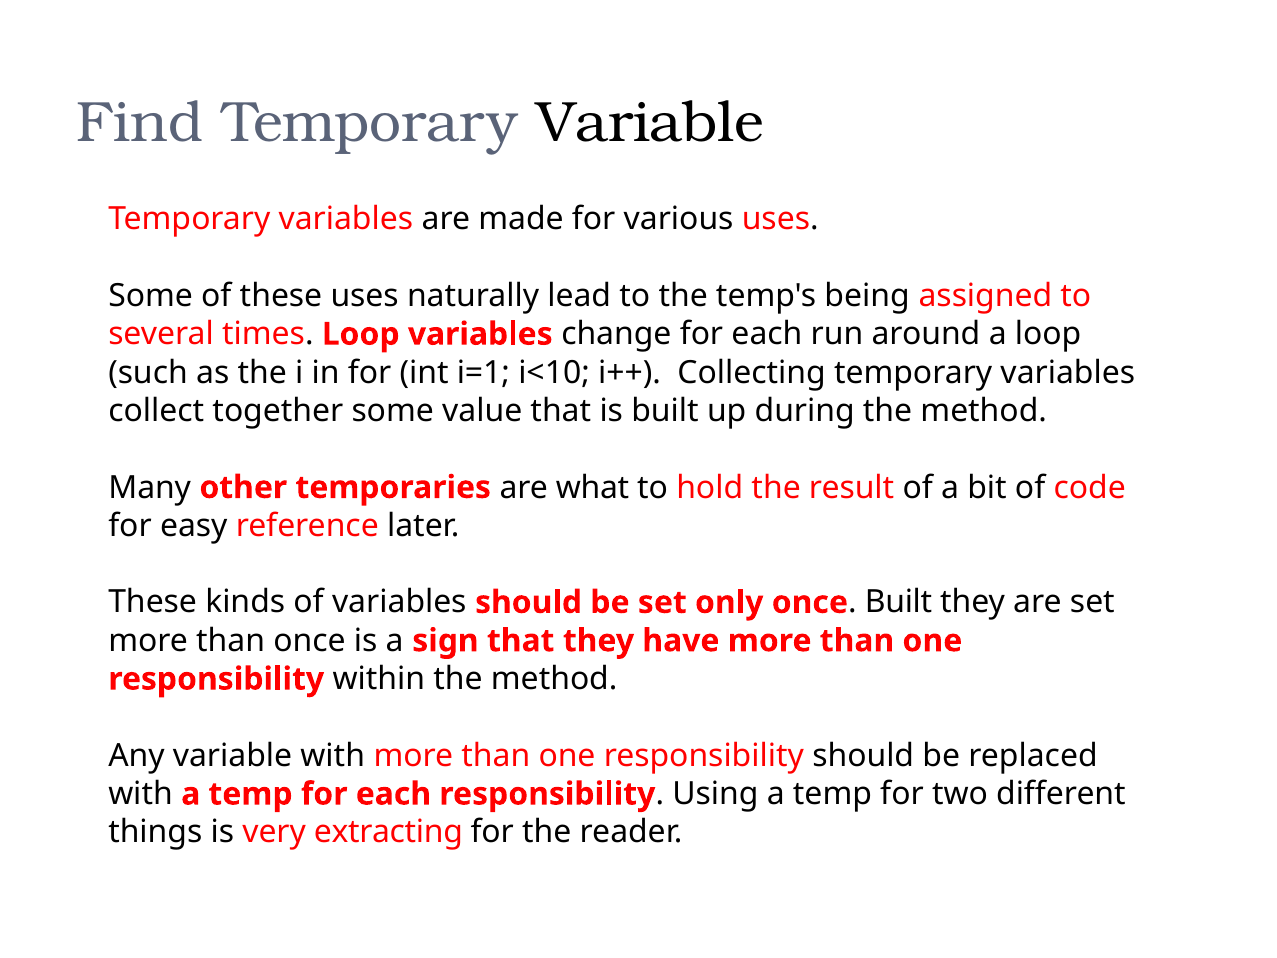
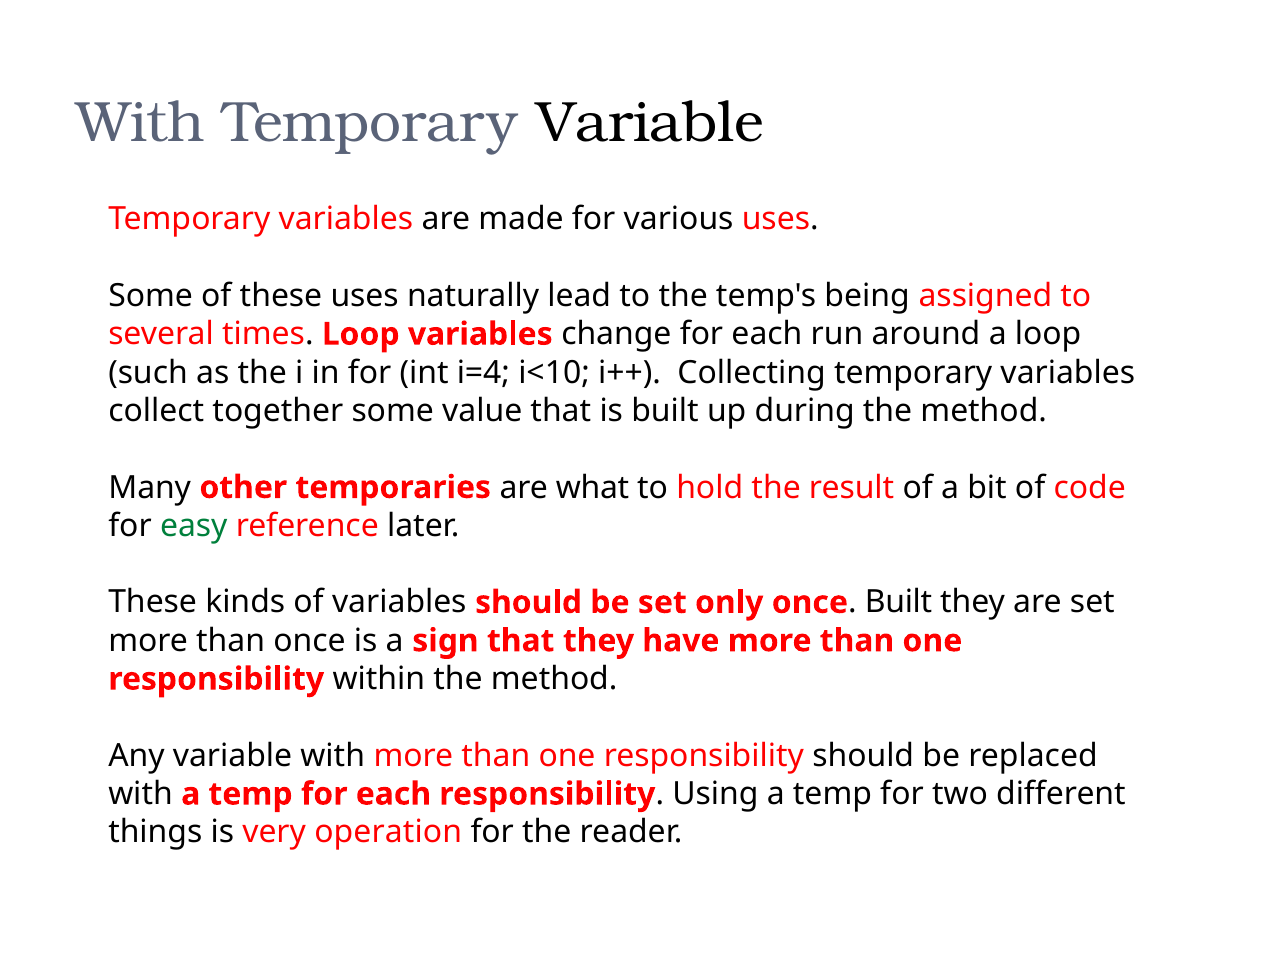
Find: Find -> With (141, 123)
i=1: i=1 -> i=4 (483, 372)
easy colour: black -> green (194, 526)
extracting: extracting -> operation (388, 832)
